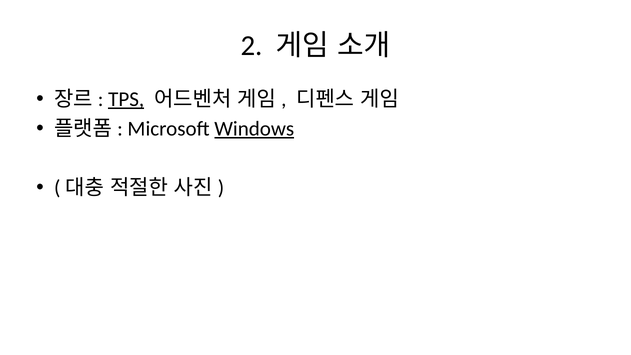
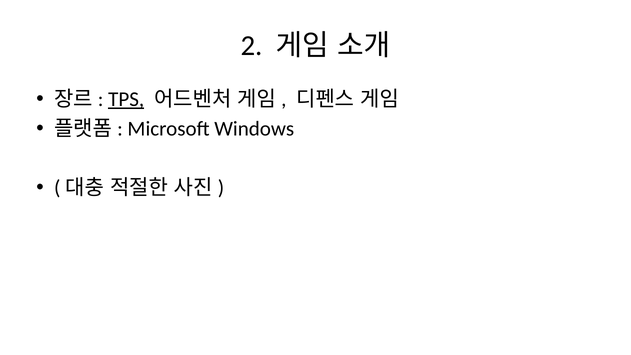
Windows underline: present -> none (254, 129)
